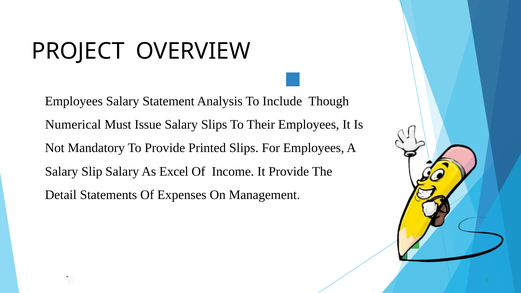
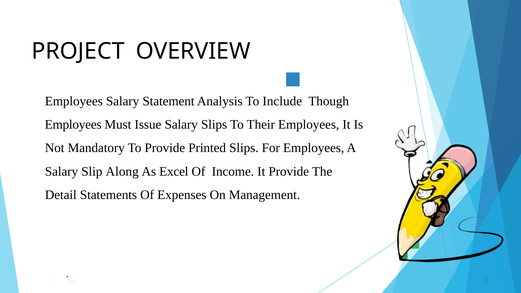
Numerical: Numerical -> Employees (73, 125)
Slip Salary: Salary -> Along (122, 171)
